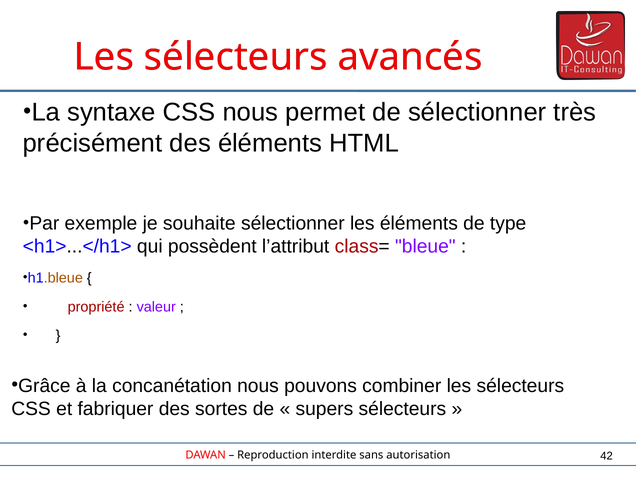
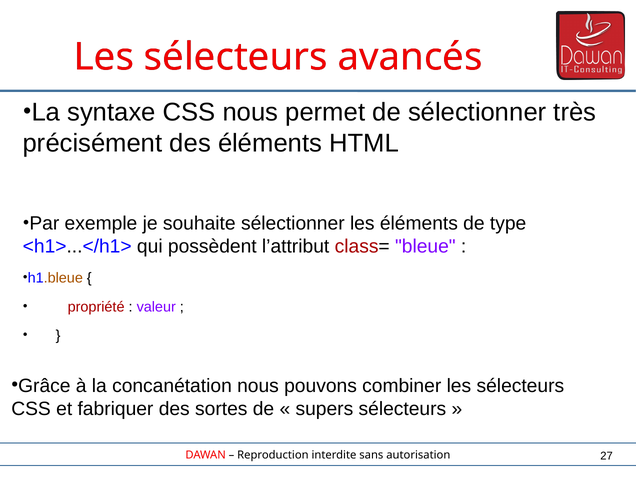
42: 42 -> 27 (607, 456)
